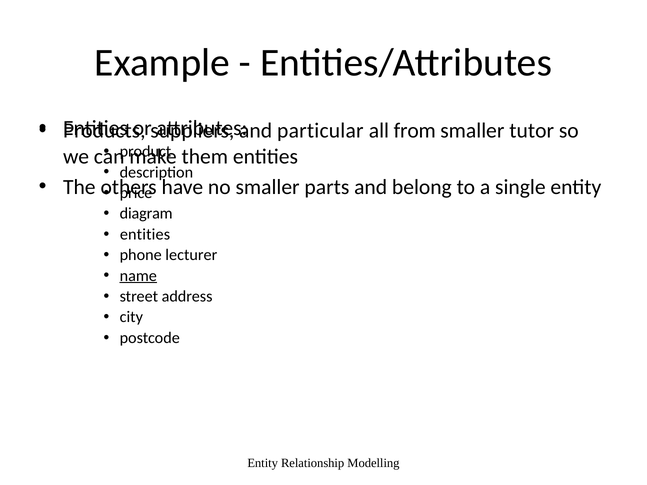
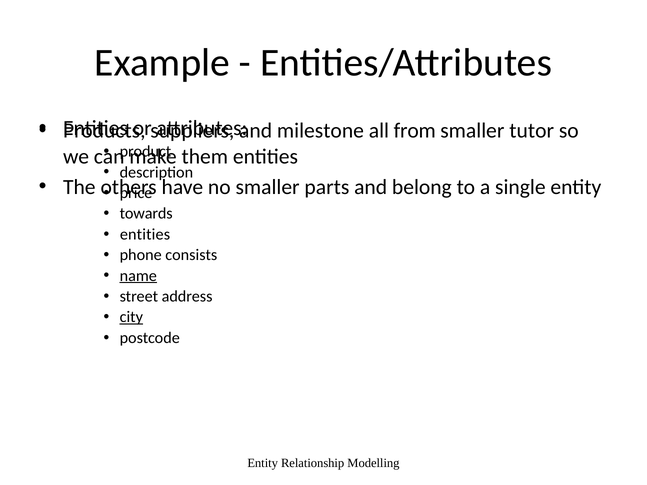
particular: particular -> milestone (320, 131)
diagram: diagram -> towards (146, 214)
lecturer: lecturer -> consists (191, 255)
city underline: none -> present (131, 317)
